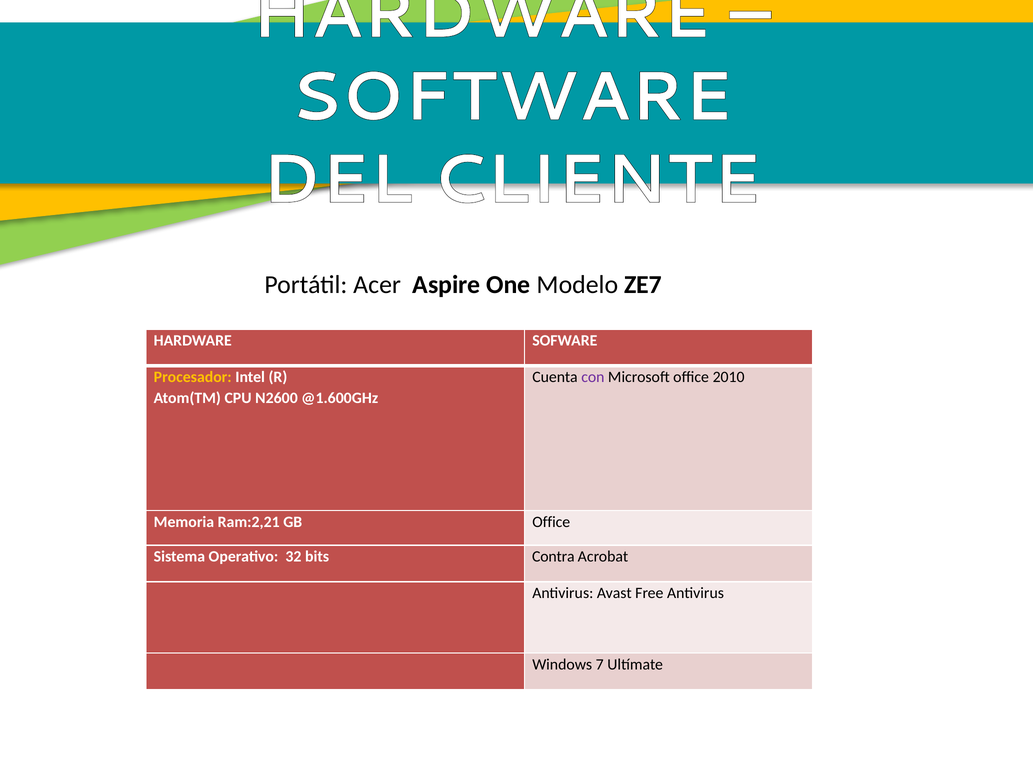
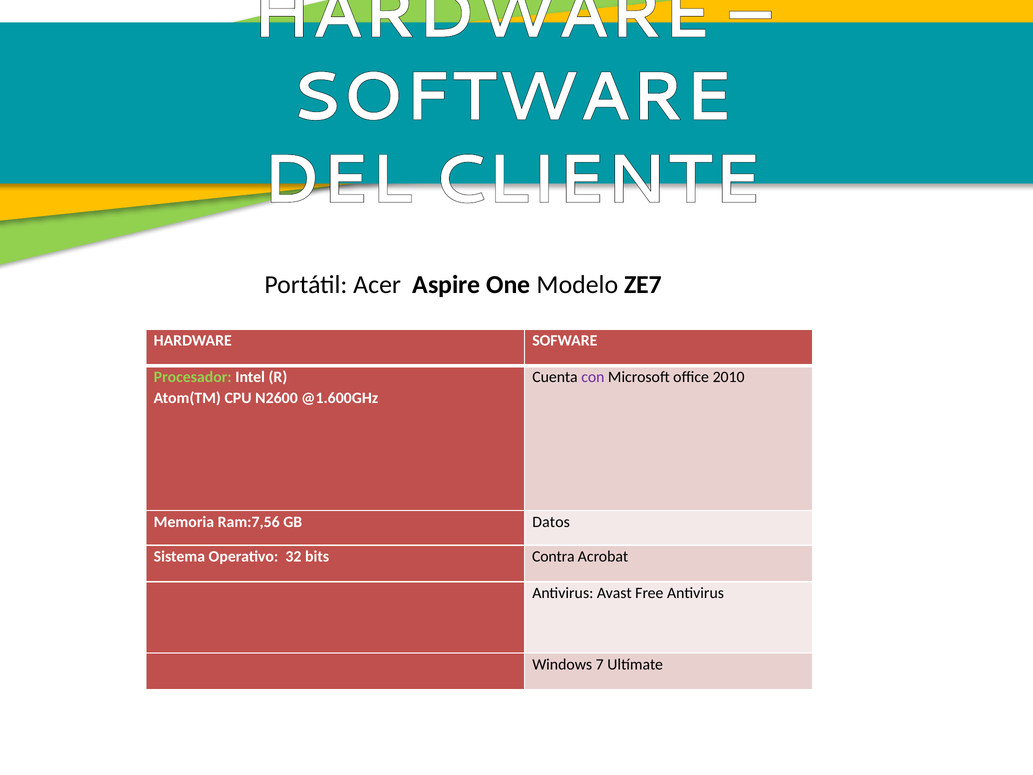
Procesador colour: yellow -> light green (193, 377)
Ram:2,21: Ram:2,21 -> Ram:7,56 (249, 522)
GB Office: Office -> Datos (551, 522)
